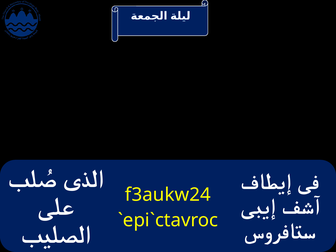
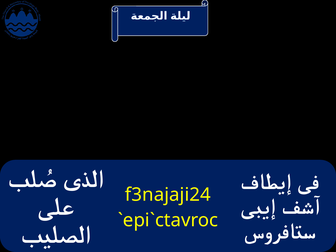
f3aukw24: f3aukw24 -> f3najaji24 (168, 195)
